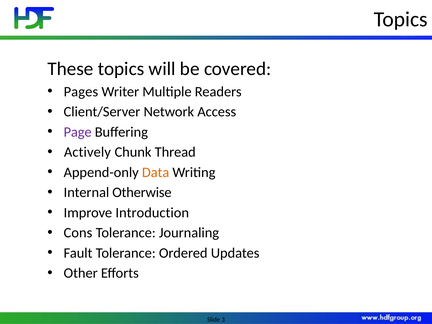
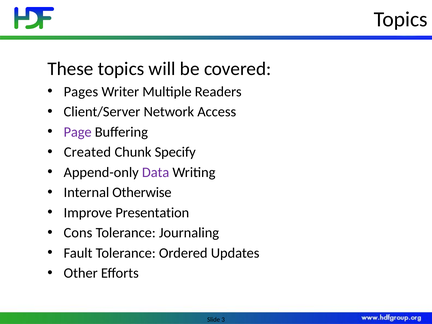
Actively: Actively -> Created (87, 152)
Thread: Thread -> Specify (175, 152)
Data colour: orange -> purple (156, 172)
Introduction: Introduction -> Presentation (152, 213)
